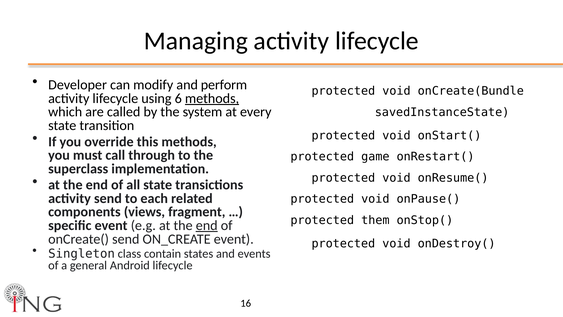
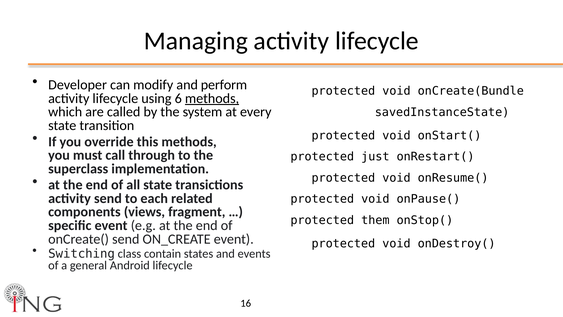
game: game -> just (375, 157)
end underline: present -> none (207, 225)
Singleton: Singleton -> Switching (82, 253)
